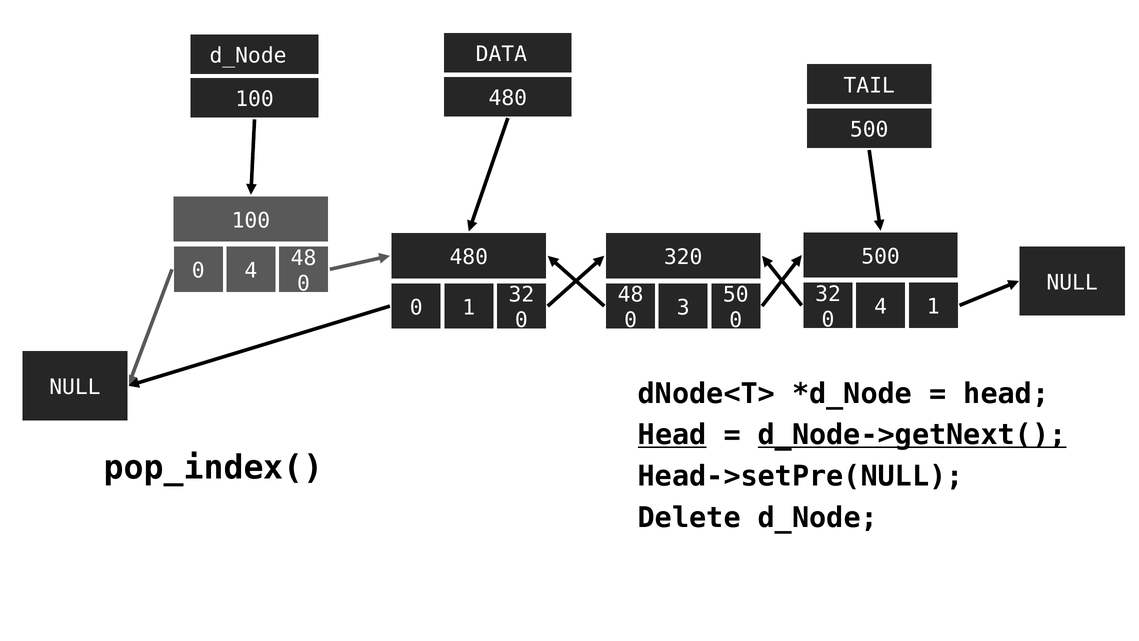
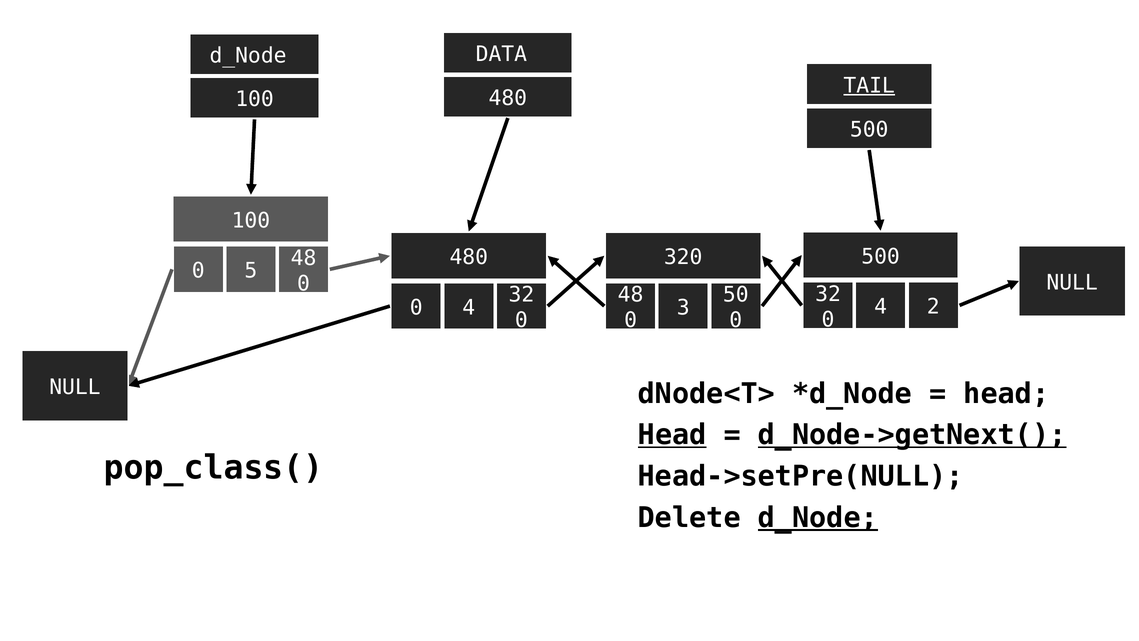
TAIL underline: none -> present (869, 86)
4: 4 -> 5 (251, 271)
4 1: 1 -> 2 (933, 307)
1: 1 -> 4 (469, 307)
pop_index(: pop_index( -> pop_class( (214, 468)
d_Node underline: none -> present (818, 517)
